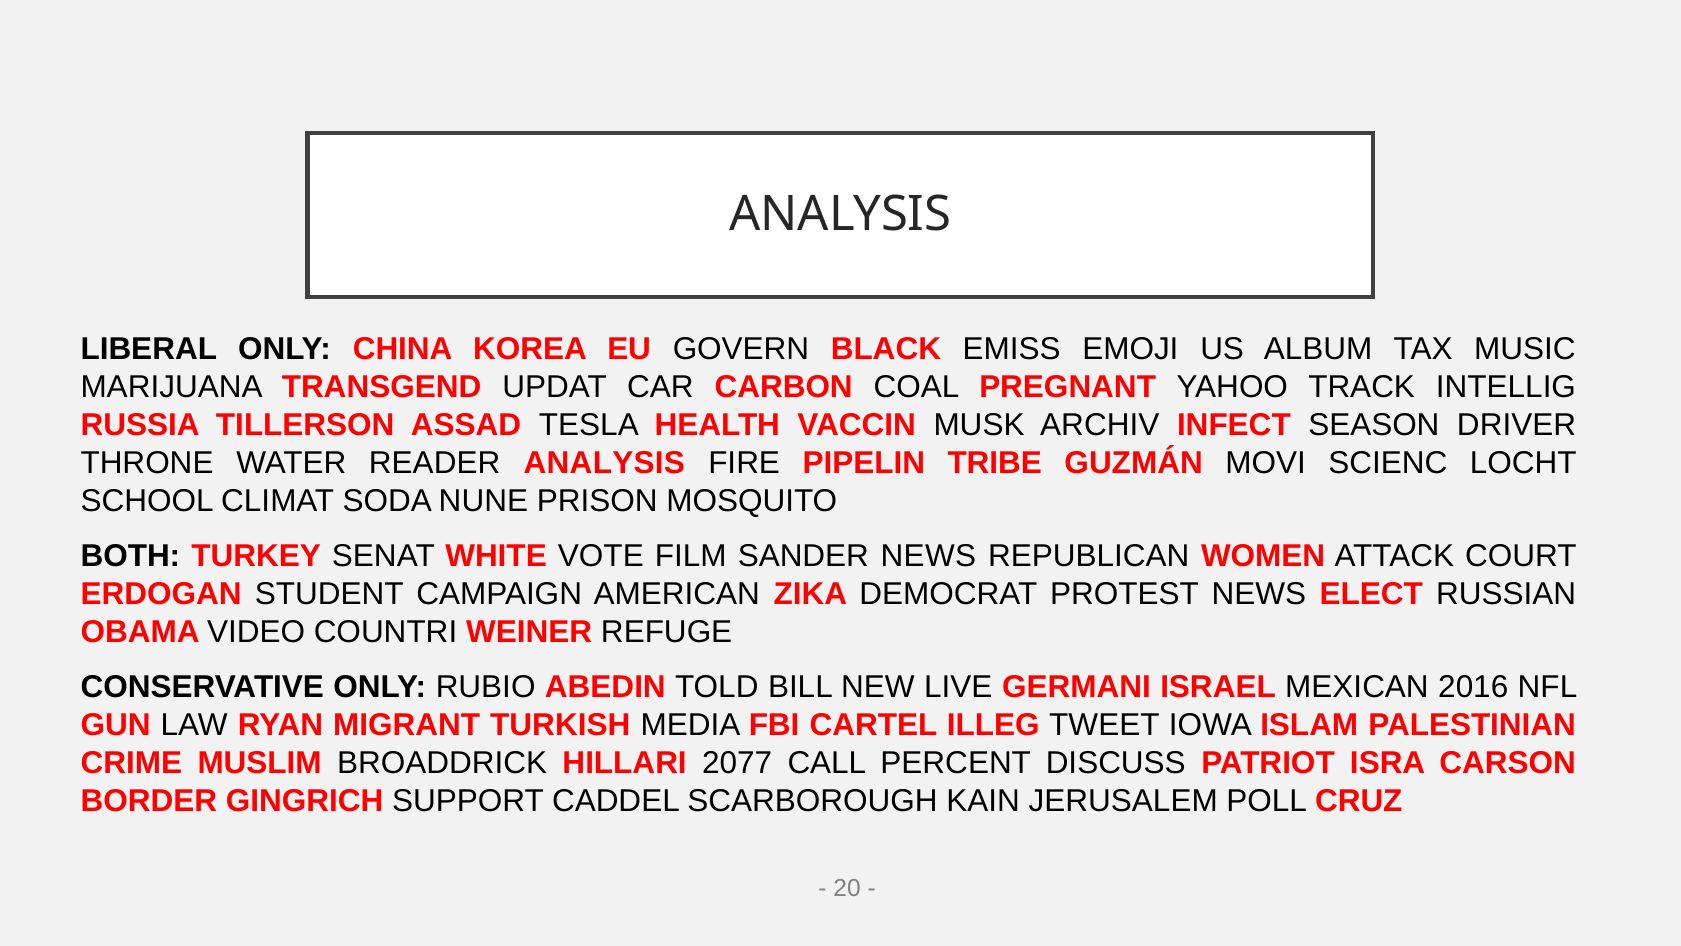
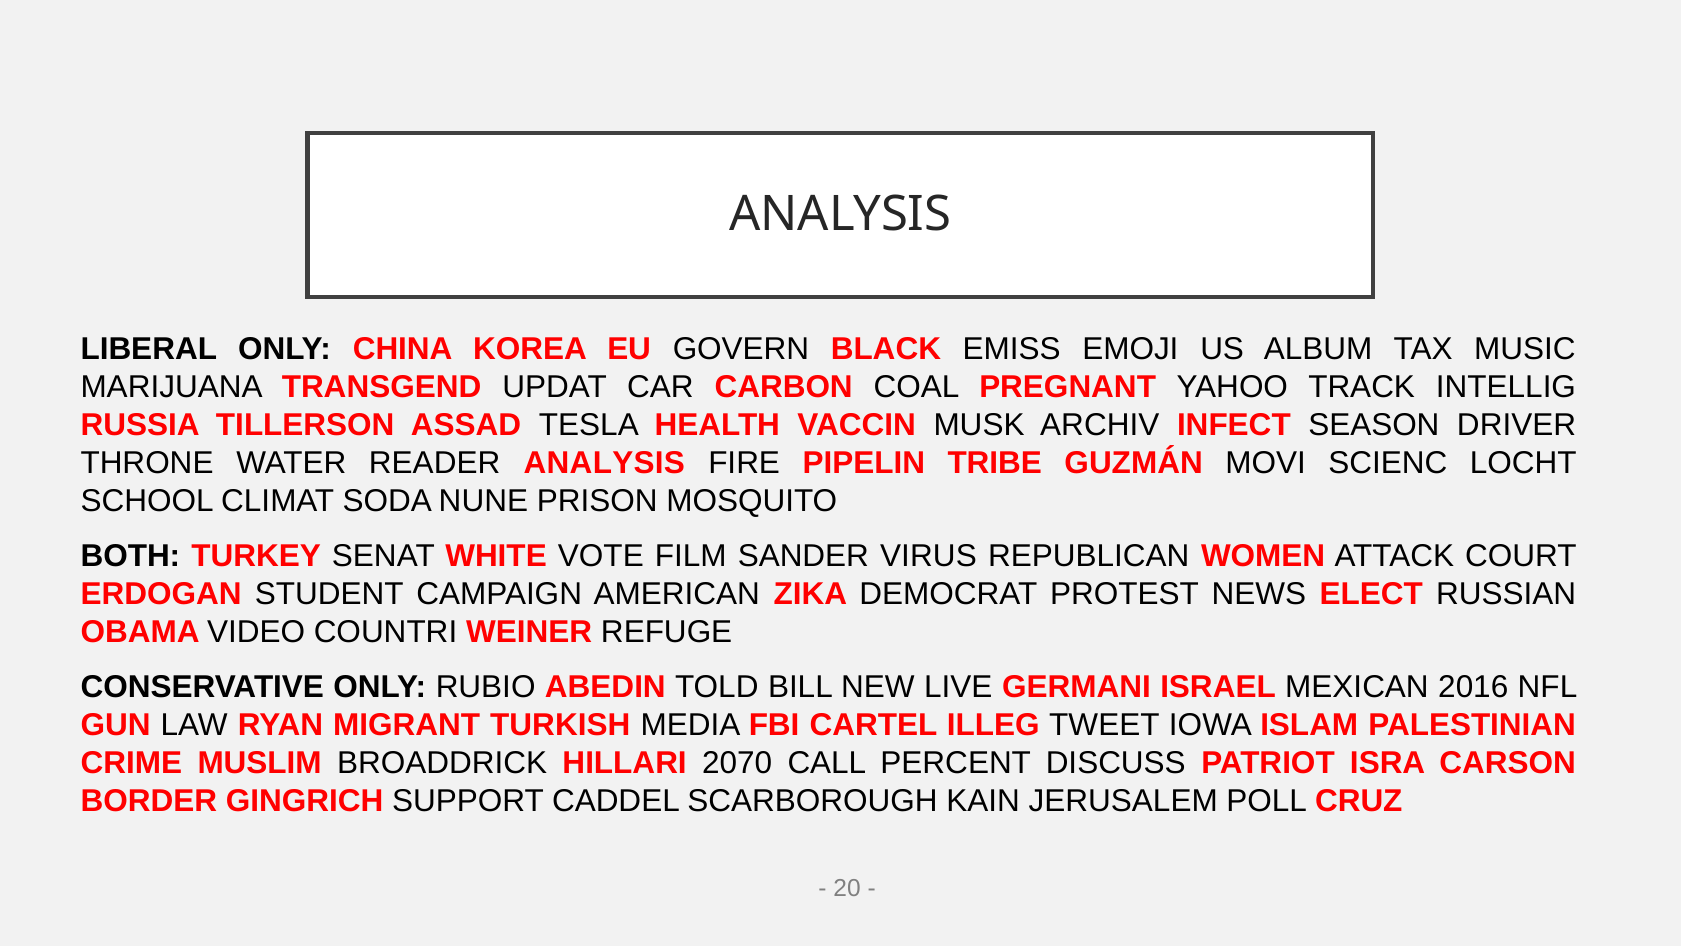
SANDER NEWS: NEWS -> VIRUS (928, 556)
2077: 2077 -> 2070 (737, 762)
